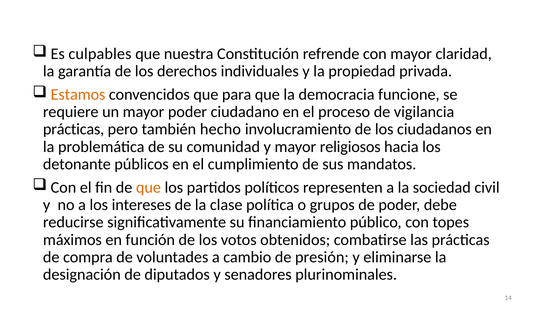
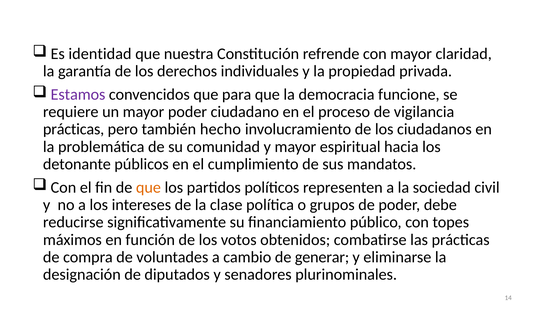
culpables: culpables -> identidad (100, 54)
Estamos colour: orange -> purple (78, 94)
religiosos: religiosos -> espiritual (350, 147)
presión: presión -> generar (322, 257)
